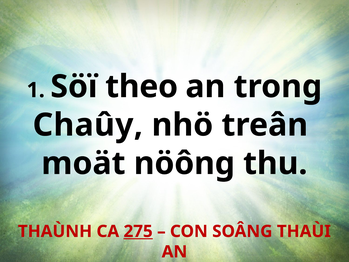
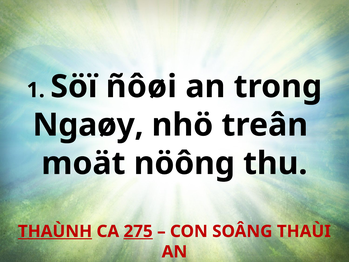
theo: theo -> ñôøi (141, 87)
Chaûy: Chaûy -> Ngaøy (88, 125)
THAÙNH underline: none -> present (55, 231)
